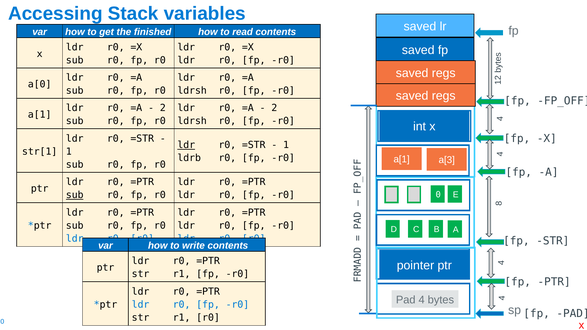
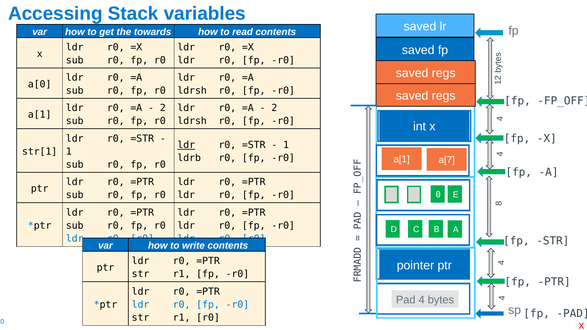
finished: finished -> towards (153, 32)
a[3: a[3 -> a[7 (447, 160)
sub underline: present -> none (75, 195)
